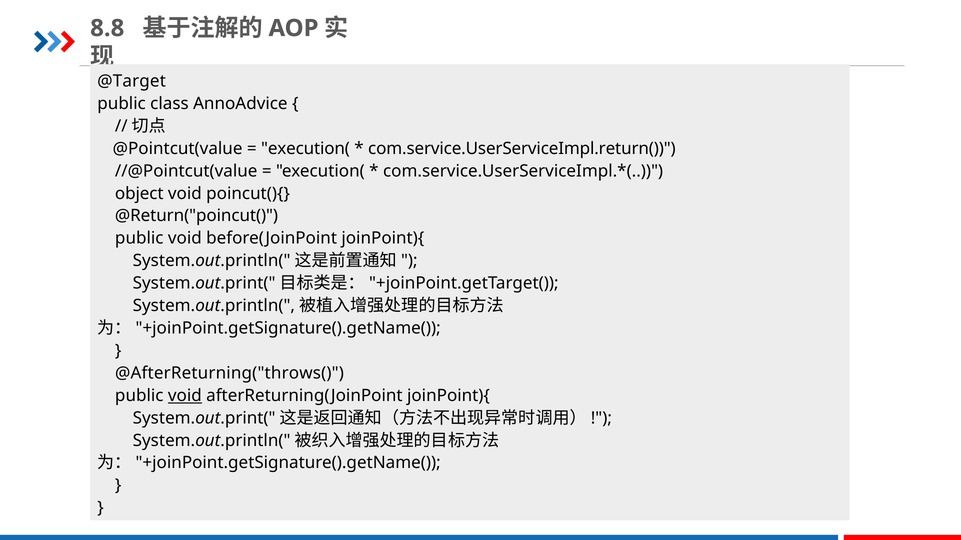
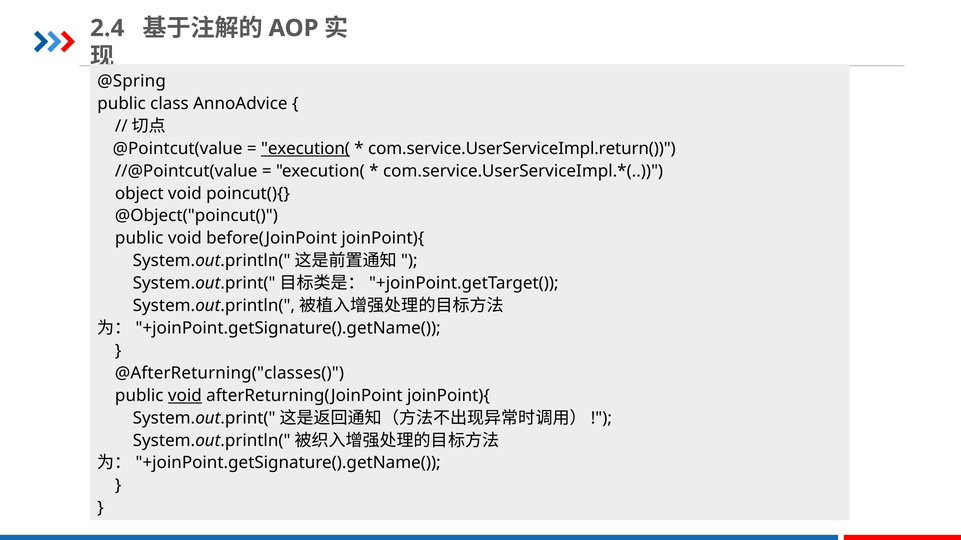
8.8: 8.8 -> 2.4 (107, 28)
@Target: @Target -> @Spring (132, 81)
execution( underline: none -> present (306, 149)
@Return("poincut(: @Return("poincut( -> @Object("poincut( (196, 216)
@AfterReturning("throws(: @AfterReturning("throws( -> @AfterReturning("classes( (230, 373)
